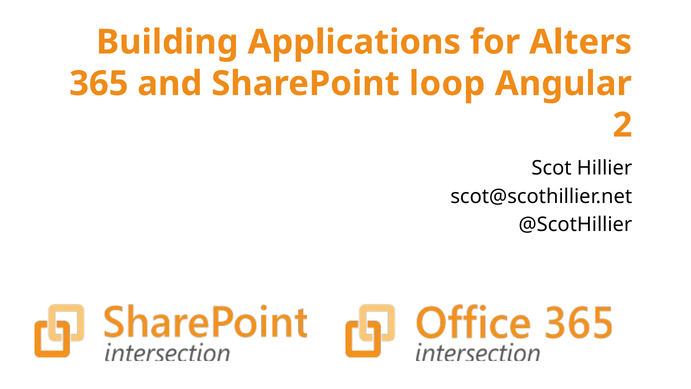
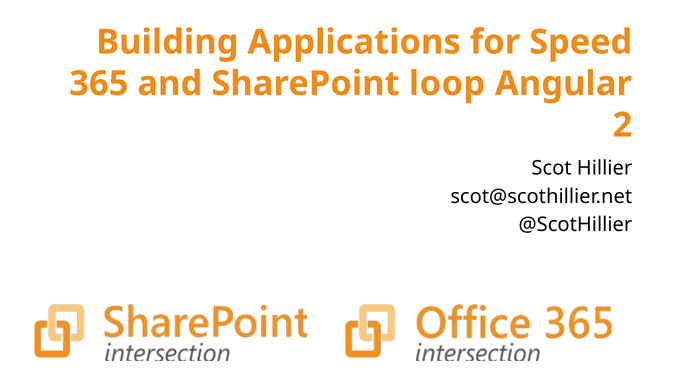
Alters: Alters -> Speed (581, 42)
